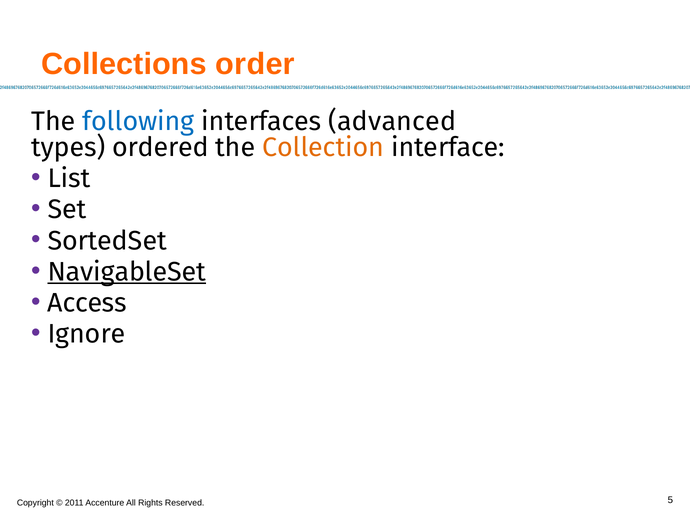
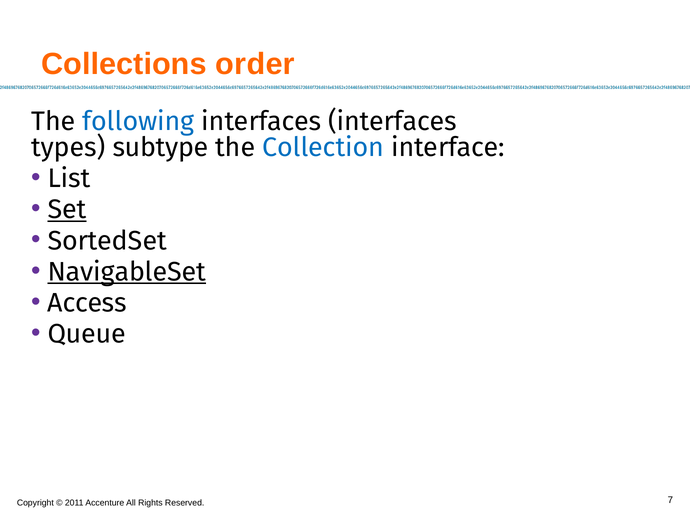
interfaces advanced: advanced -> interfaces (392, 122)
ordered: ordered -> subtype (161, 148)
Collection colour: orange -> blue (323, 148)
Set underline: none -> present (67, 210)
Ignore: Ignore -> Queue (87, 334)
5: 5 -> 7 (670, 501)
